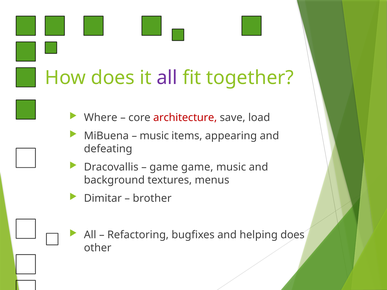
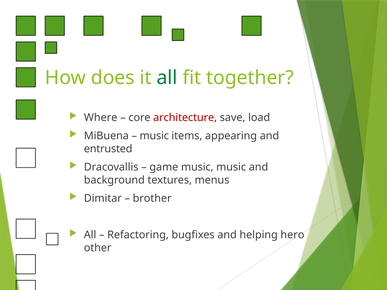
all colour: purple -> green (167, 78)
defeating: defeating -> entrusted (108, 149)
game game: game -> music (197, 167)
helping does: does -> hero (292, 235)
